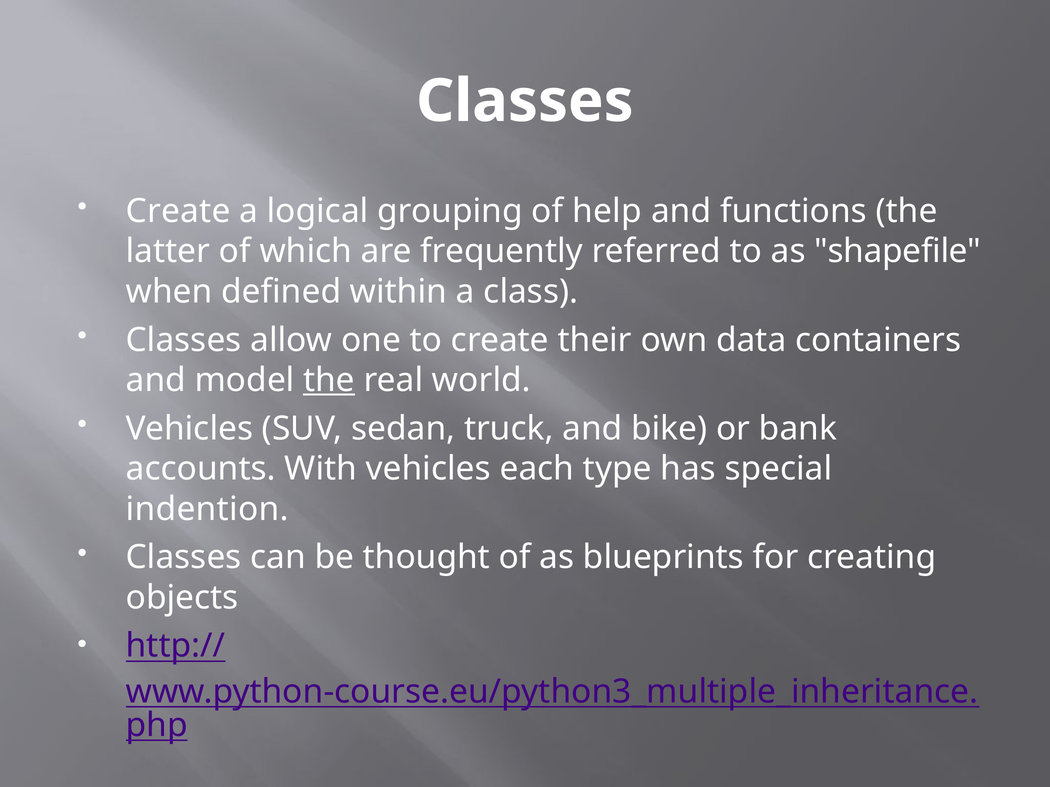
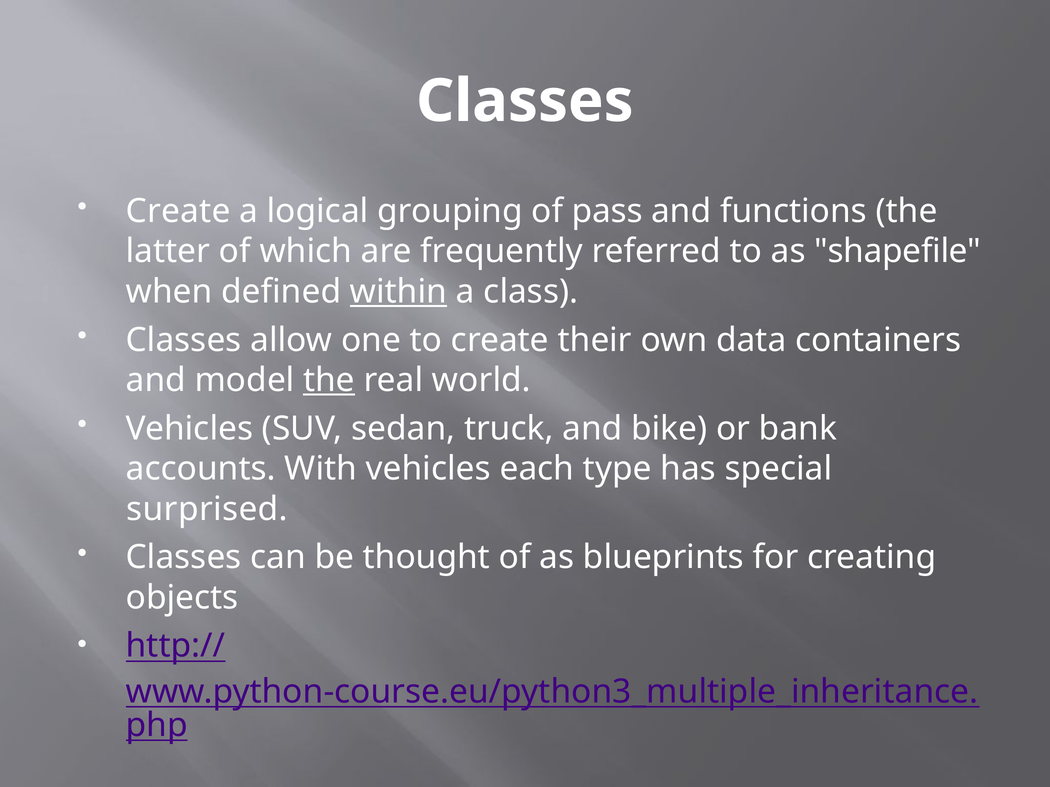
help: help -> pass (607, 211)
within underline: none -> present (398, 292)
indention: indention -> surprised (207, 509)
